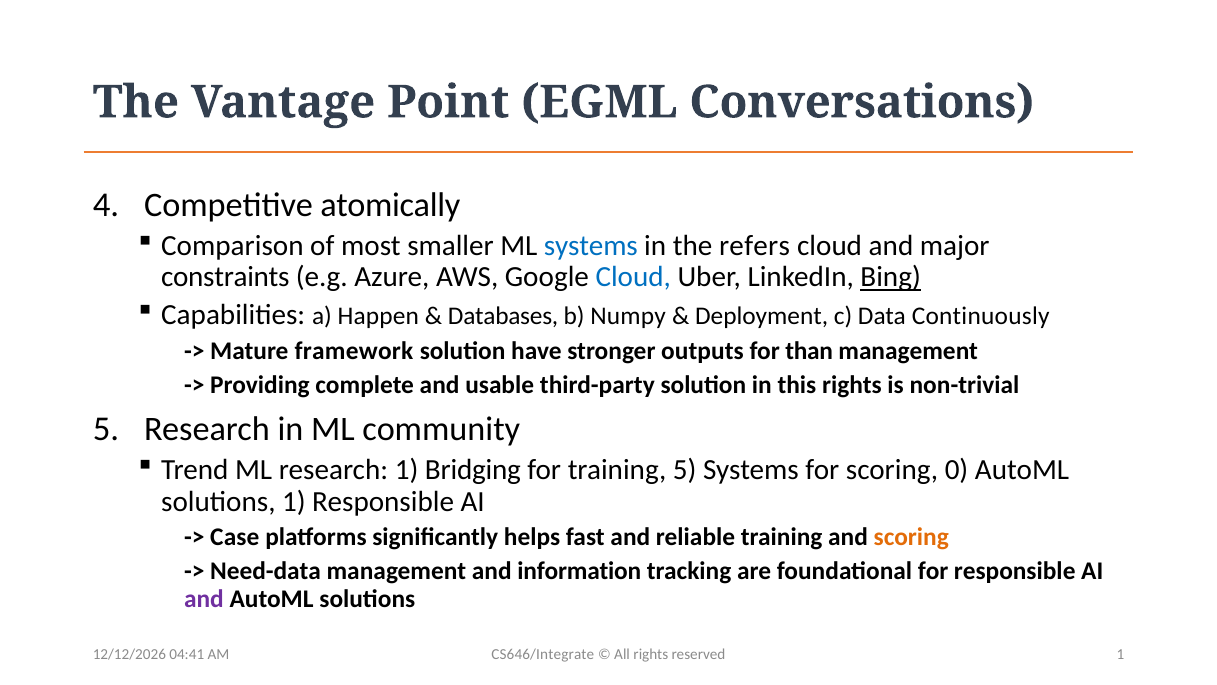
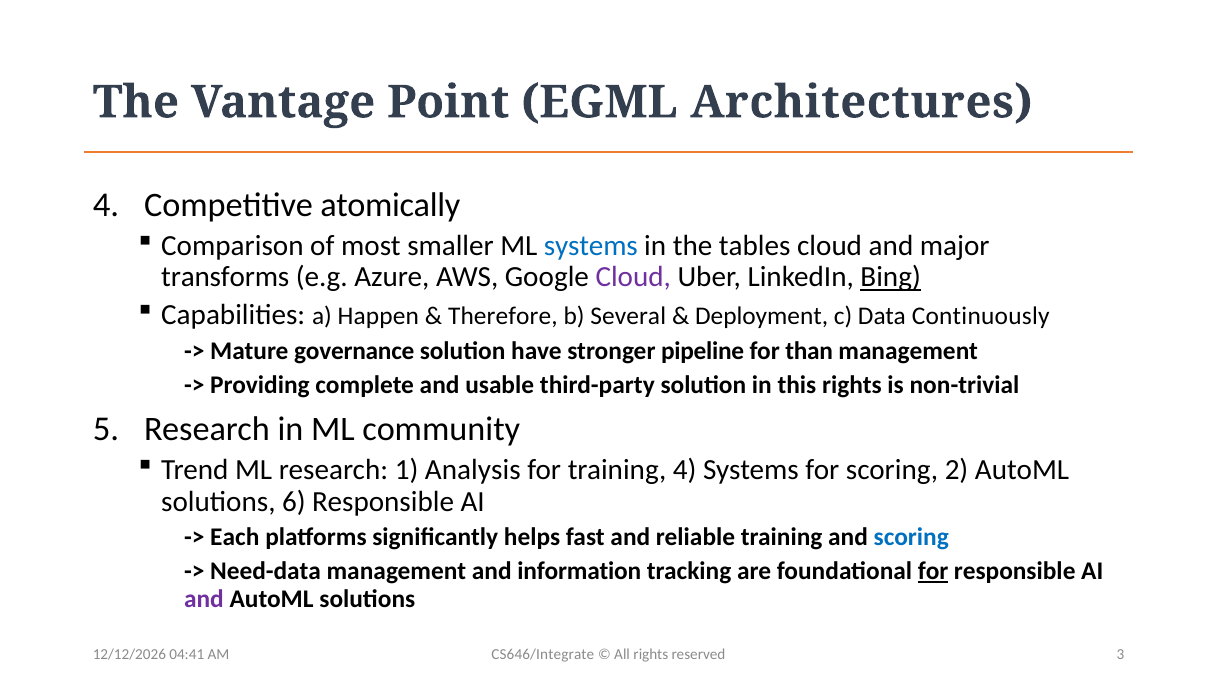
Conversations: Conversations -> Architectures (861, 102)
refers: refers -> tables (755, 246)
constraints: constraints -> transforms (225, 277)
Cloud colour: blue -> purple (633, 277)
Databases: Databases -> Therefore (503, 316)
Numpy: Numpy -> Several (628, 316)
framework: framework -> governance (354, 351)
outputs: outputs -> pipeline (703, 351)
Bridging: Bridging -> Analysis (473, 470)
training 5: 5 -> 4 (685, 470)
0: 0 -> 2 (957, 470)
solutions 1: 1 -> 6 (294, 501)
Case: Case -> Each (235, 537)
scoring colour: orange -> blue (911, 537)
for underline: none -> present (933, 571)
reserved 1: 1 -> 3 (1120, 654)
